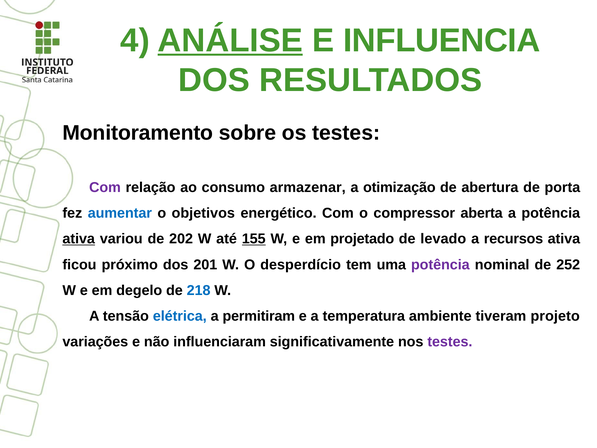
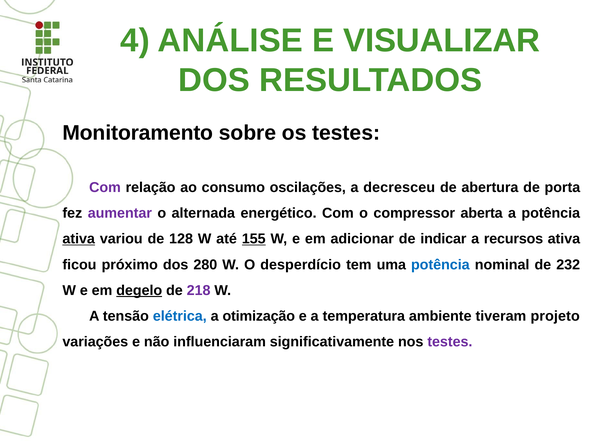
ANÁLISE underline: present -> none (230, 40)
INFLUENCIA: INFLUENCIA -> VISUALIZAR (442, 40)
armazenar: armazenar -> oscilações (308, 187)
otimização: otimização -> decresceu (399, 187)
aumentar colour: blue -> purple (120, 213)
objetivos: objetivos -> alternada (203, 213)
202: 202 -> 128 (181, 239)
projetado: projetado -> adicionar (362, 239)
levado: levado -> indicar (443, 239)
201: 201 -> 280 (205, 264)
potência colour: purple -> blue (440, 264)
252: 252 -> 232 (568, 264)
degelo underline: none -> present (139, 290)
218 colour: blue -> purple (199, 290)
permitiram: permitiram -> otimização (259, 316)
